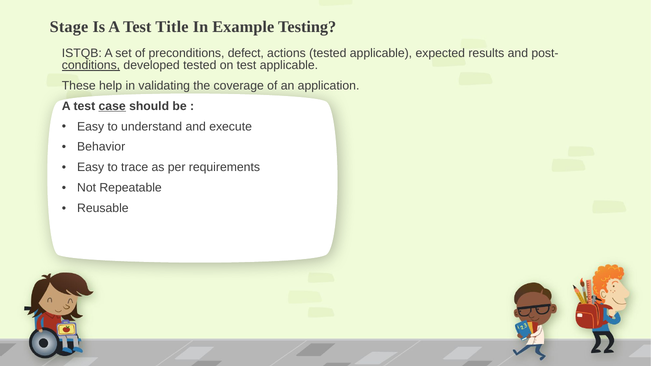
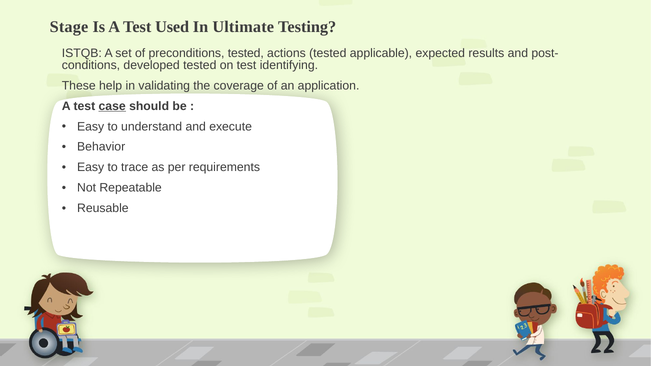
Title: Title -> Used (172, 27)
Example: Example -> Ultimate (243, 27)
preconditions defect: defect -> tested (246, 53)
conditions underline: present -> none (91, 65)
test applicable: applicable -> identifying (289, 65)
